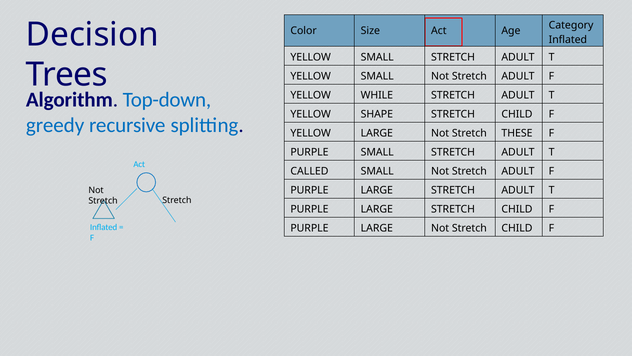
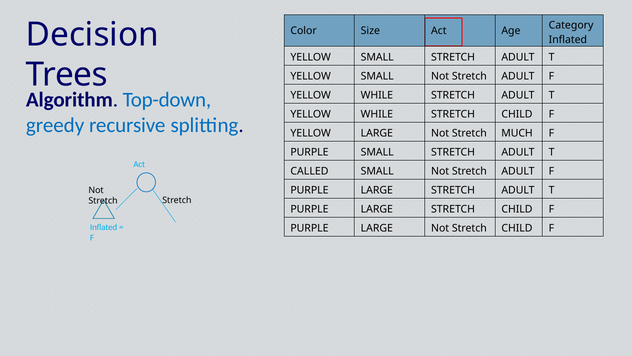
SHAPE: SHAPE -> WHILE (377, 114)
THESE: THESE -> MUCH (517, 133)
